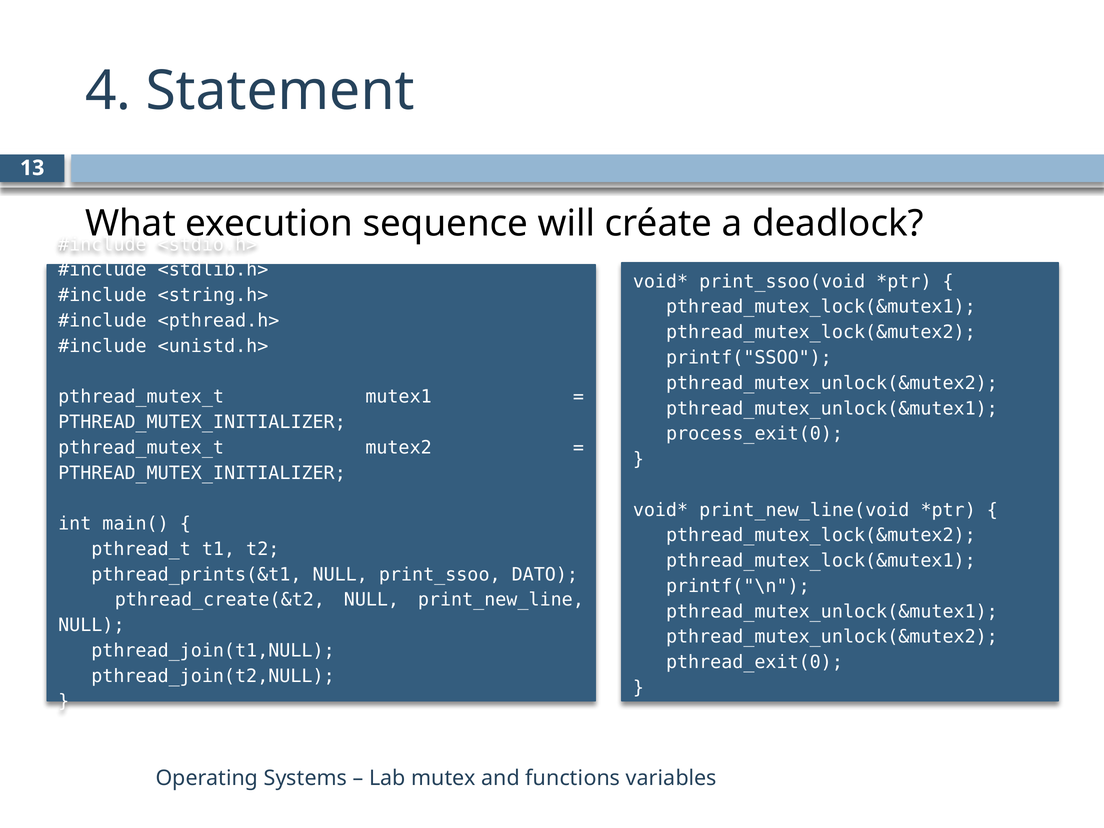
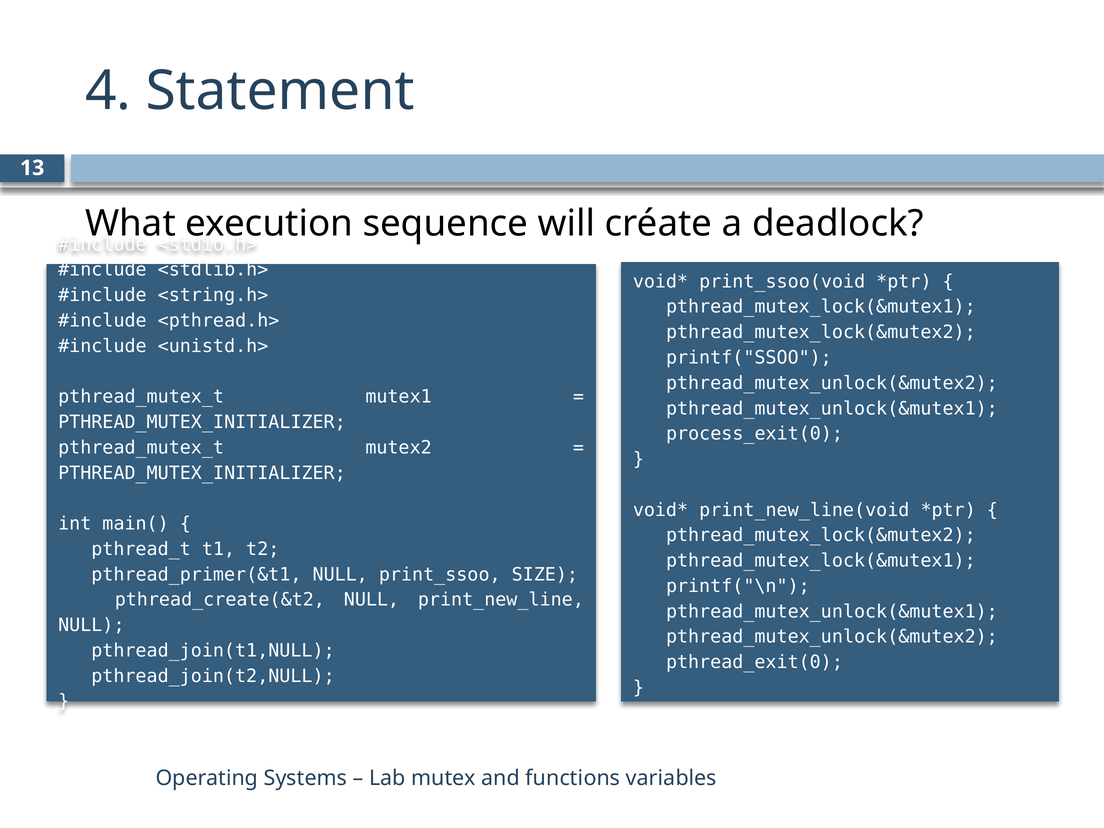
pthread_prints(&t1: pthread_prints(&t1 -> pthread_primer(&t1 (196, 574)
DATO: DATO -> SIZE (545, 574)
